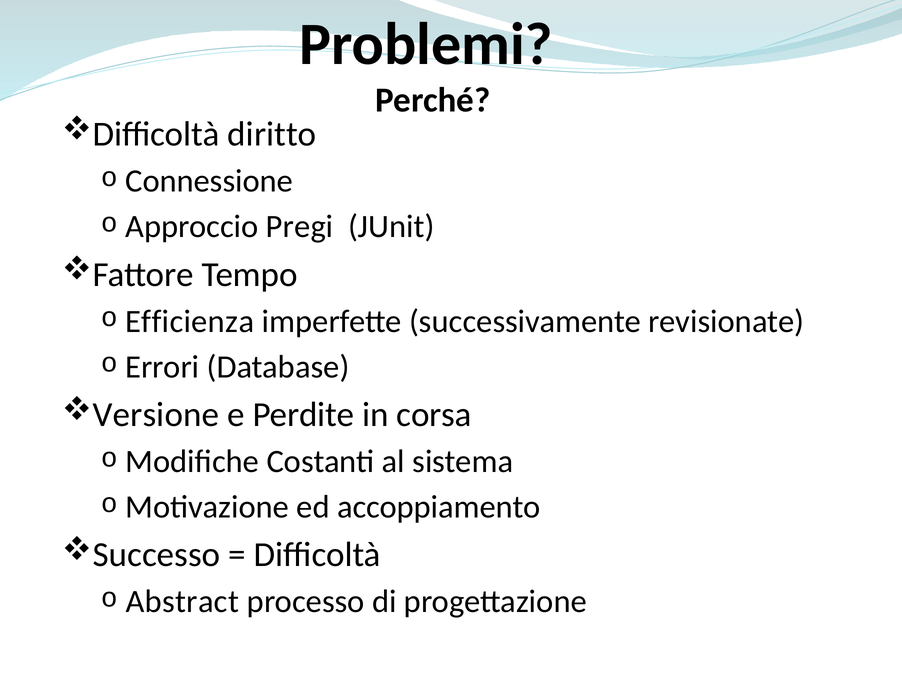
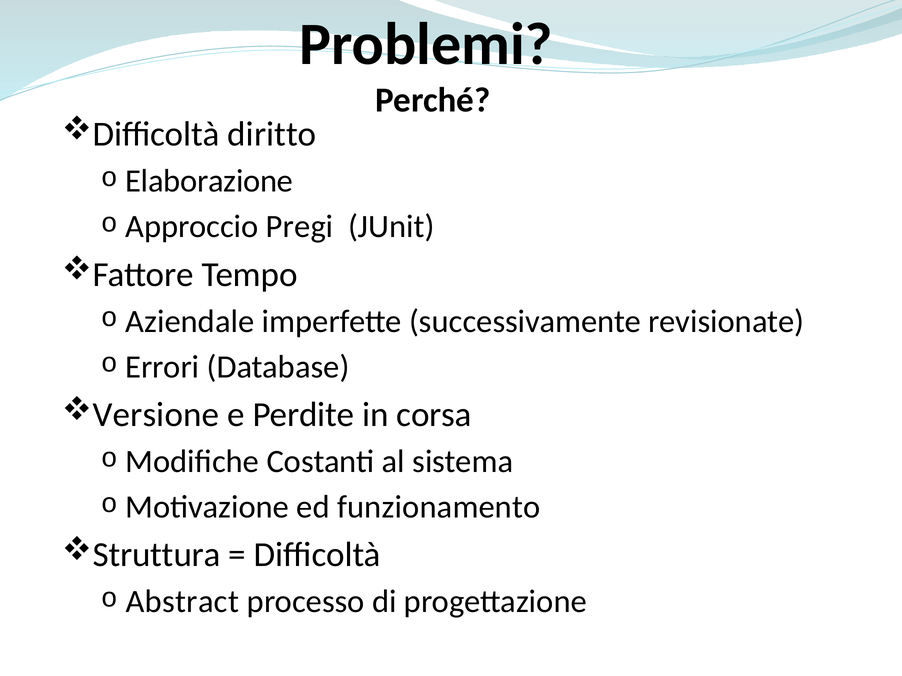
Connessione: Connessione -> Elaborazione (209, 181)
Efficienza: Efficienza -> Aziendale (190, 322)
accoppiamento: accoppiamento -> funzionamento (439, 507)
Successo: Successo -> Struttura (157, 555)
